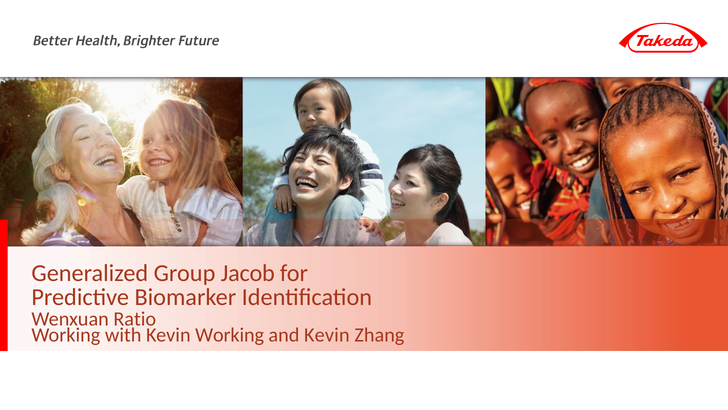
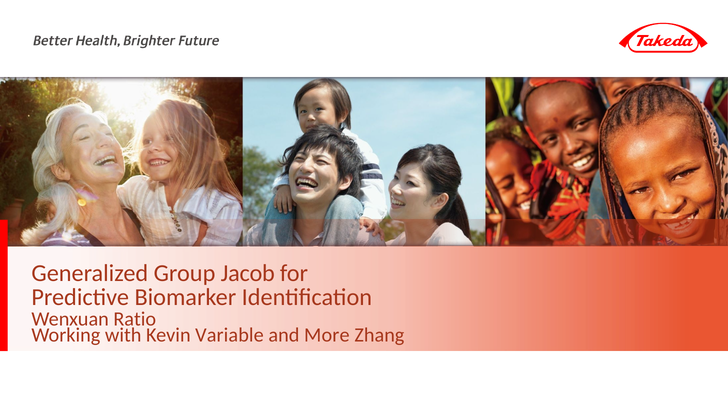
Kevin Working: Working -> Variable (229, 335)
and Kevin: Kevin -> More (327, 335)
